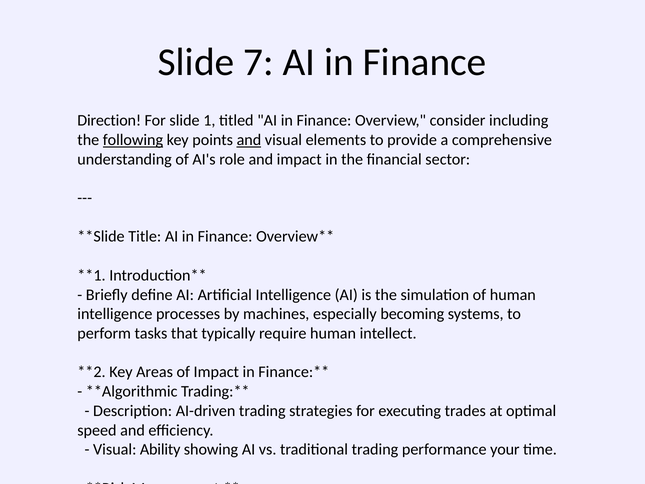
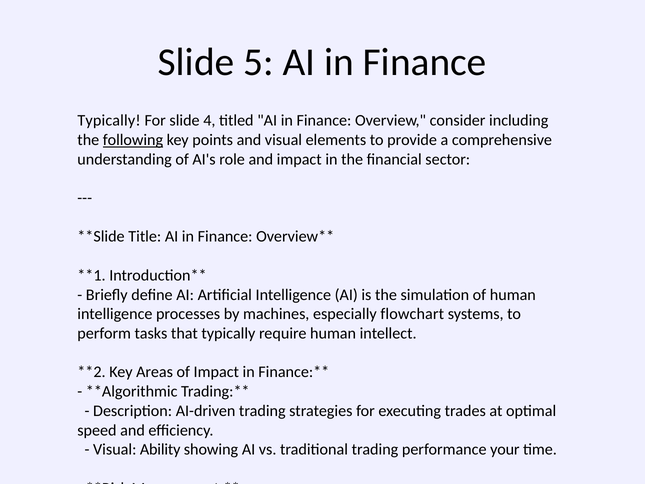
7: 7 -> 5 (258, 62)
Direction: Direction -> Typically (109, 120)
1: 1 -> 4 (209, 120)
and underline: present -> none (249, 140)
especially becoming: becoming -> flowchart (412, 314)
